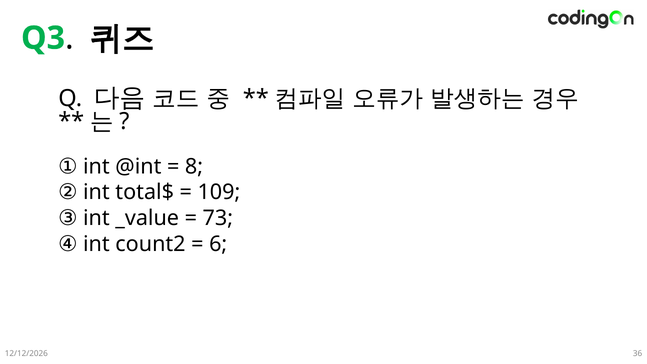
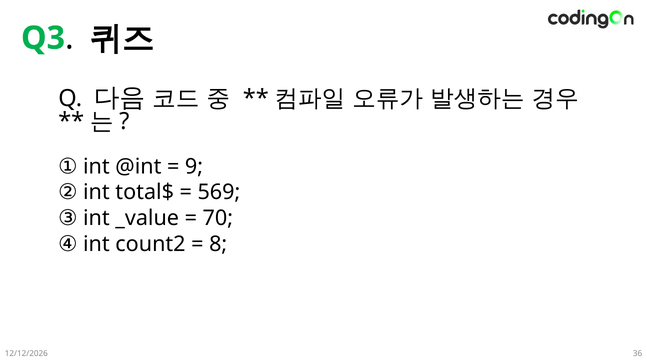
8: 8 -> 9 (194, 166)
109: 109 -> 569 (219, 192)
73: 73 -> 70 (218, 218)
6: 6 -> 8 (218, 244)
